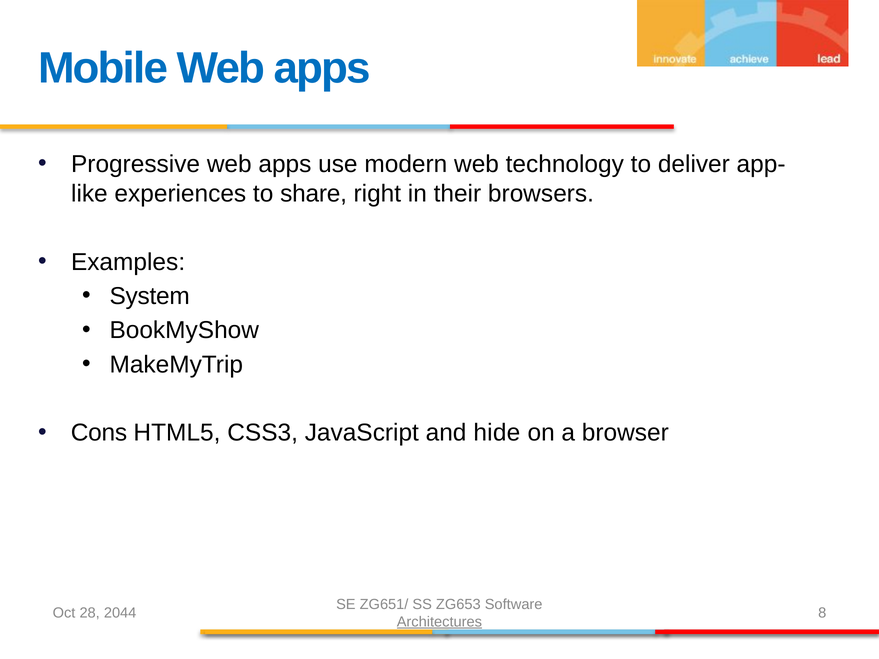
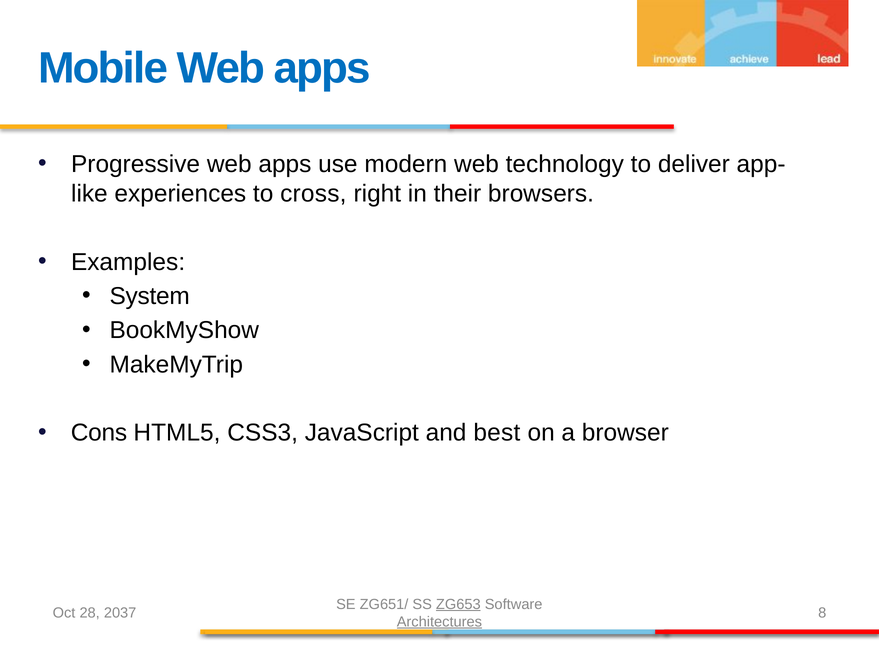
share: share -> cross (313, 194)
hide: hide -> best (497, 433)
ZG653 underline: none -> present (458, 605)
2044: 2044 -> 2037 (120, 613)
